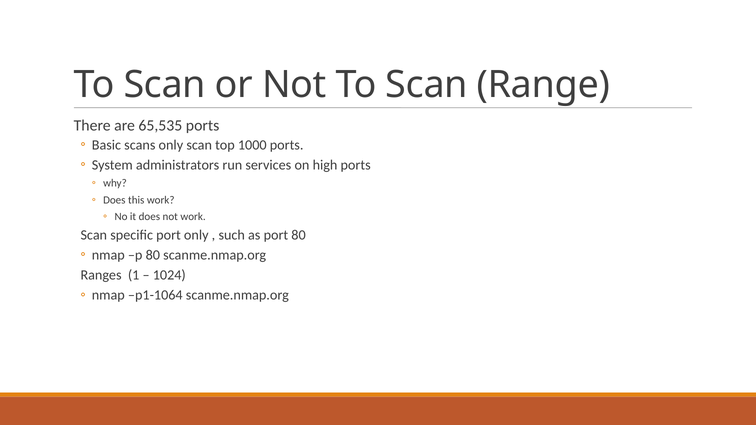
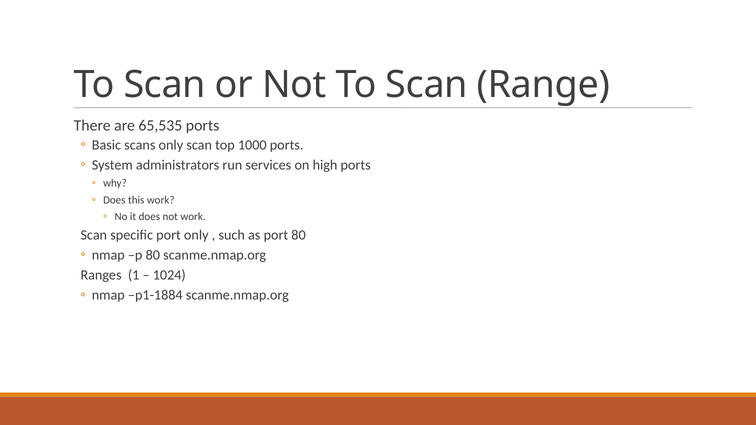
p1-1064: p1-1064 -> p1-1884 (155, 295)
